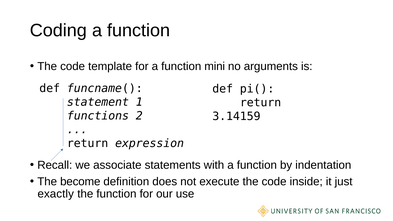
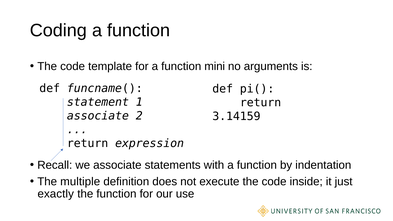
functions: functions -> associate (98, 116)
become: become -> multiple (80, 182)
